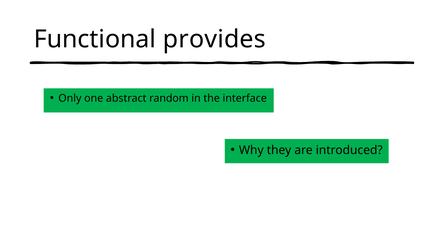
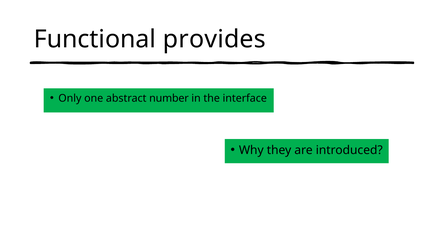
random: random -> number (169, 98)
